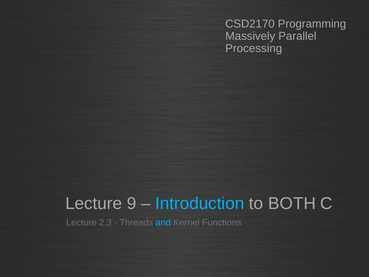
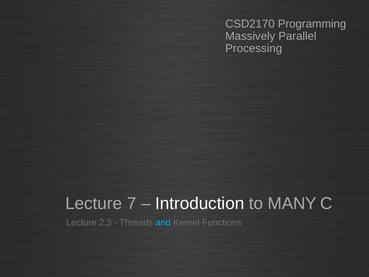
9: 9 -> 7 (132, 203)
Introduction colour: light blue -> white (200, 203)
BOTH: BOTH -> MANY (292, 203)
